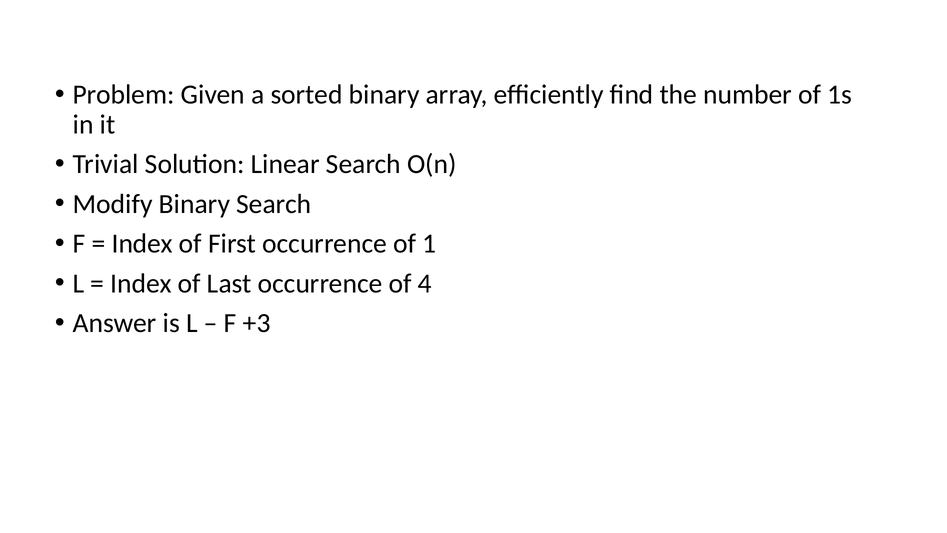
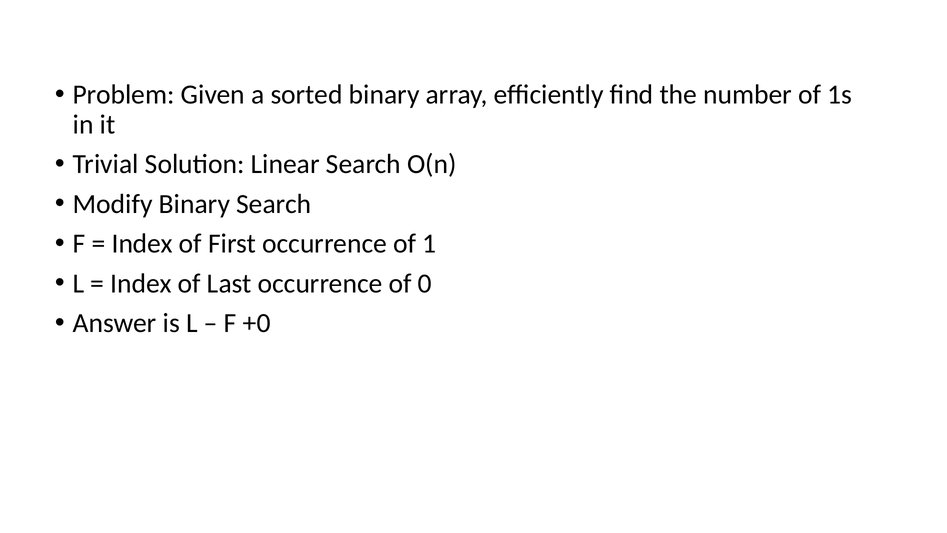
4: 4 -> 0 (425, 283)
+3: +3 -> +0 (257, 323)
